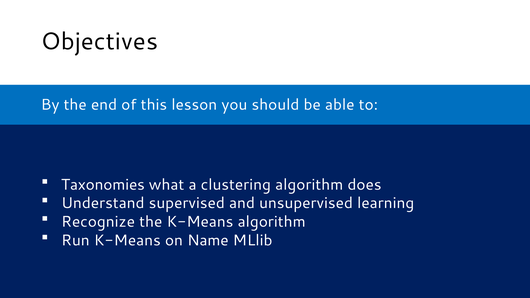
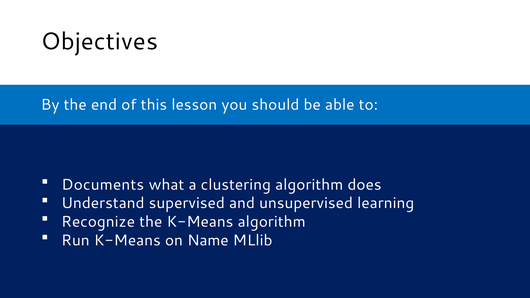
Taxonomies: Taxonomies -> Documents (103, 185)
